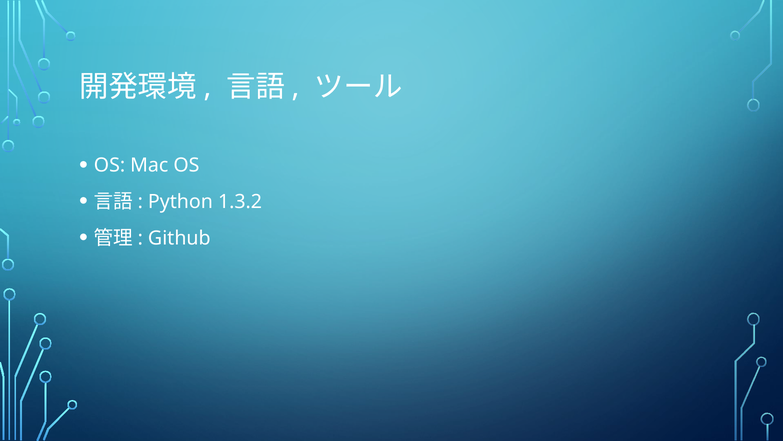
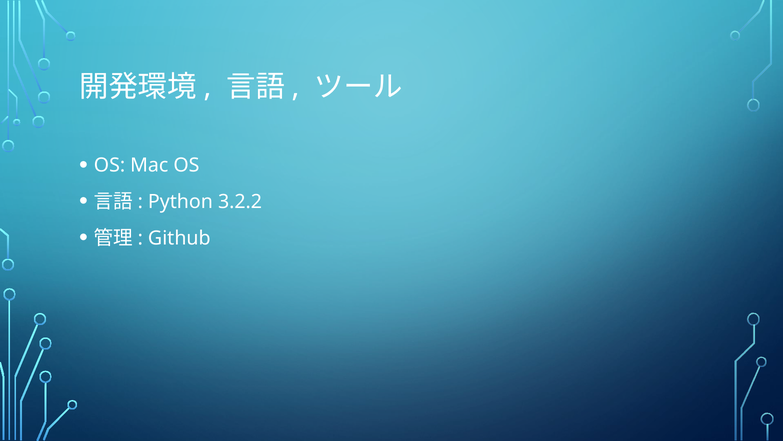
1.3.2: 1.3.2 -> 3.2.2 (240, 202)
